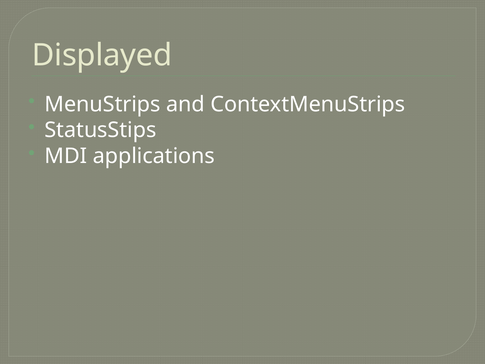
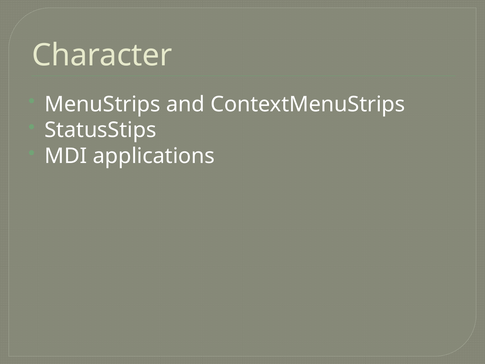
Displayed: Displayed -> Character (102, 55)
